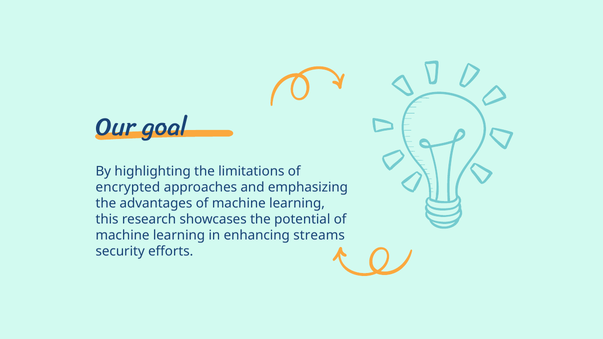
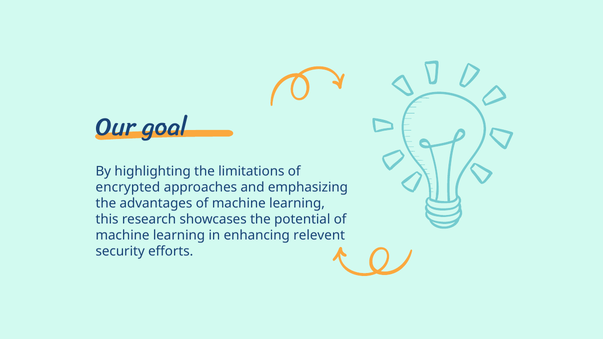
streams: streams -> relevent (319, 236)
